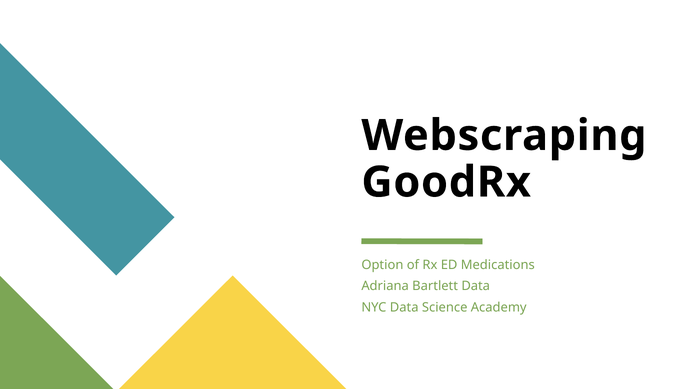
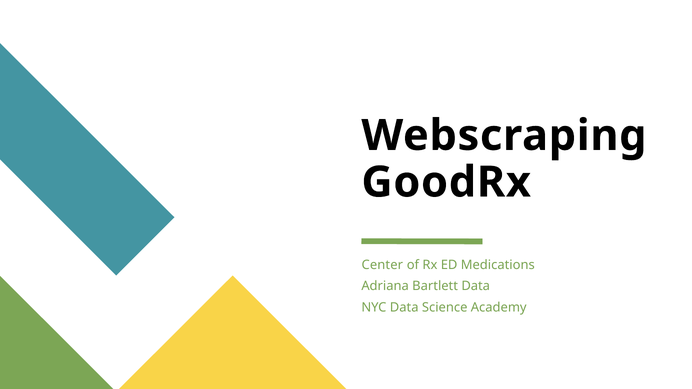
Option: Option -> Center (382, 265)
